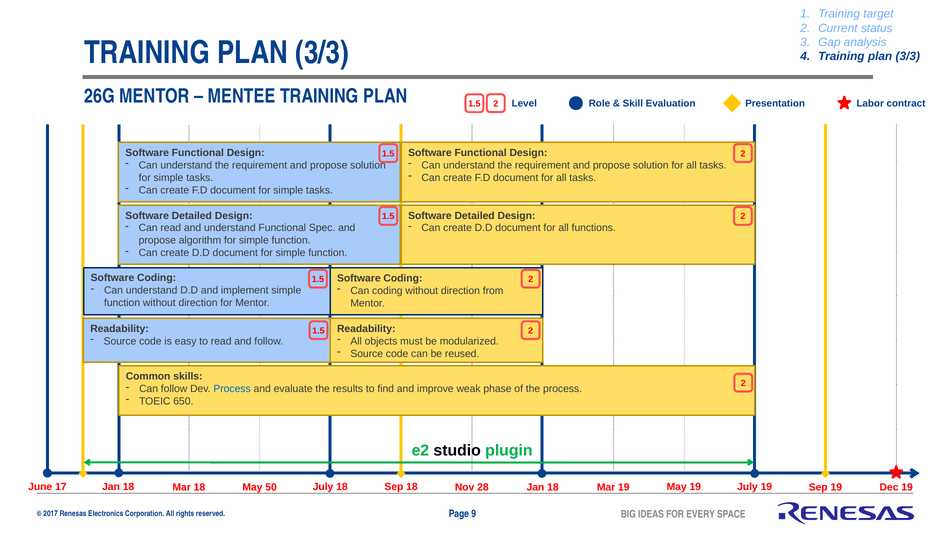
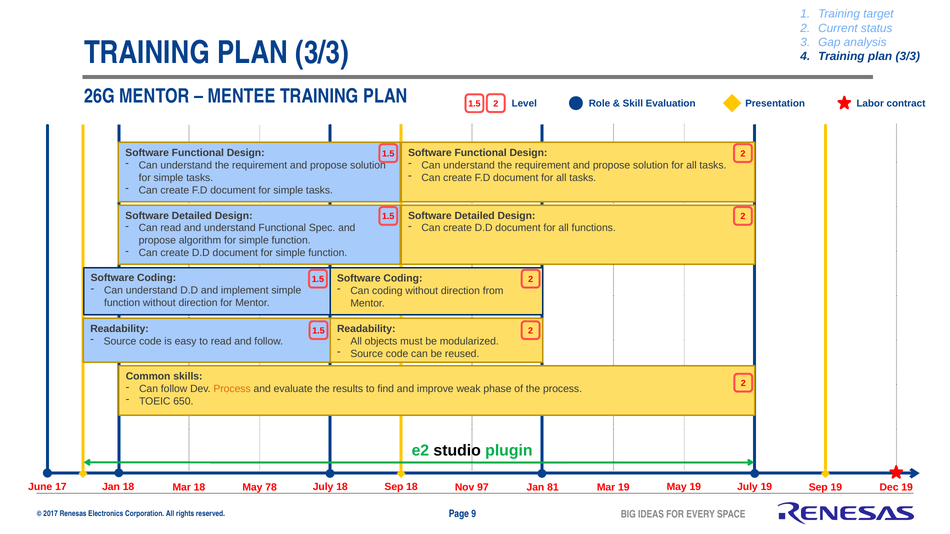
Process colour: blue -> orange (232, 389)
50: 50 -> 78 (271, 488)
28: 28 -> 97 (483, 488)
18: 18 -> 81 (553, 488)
